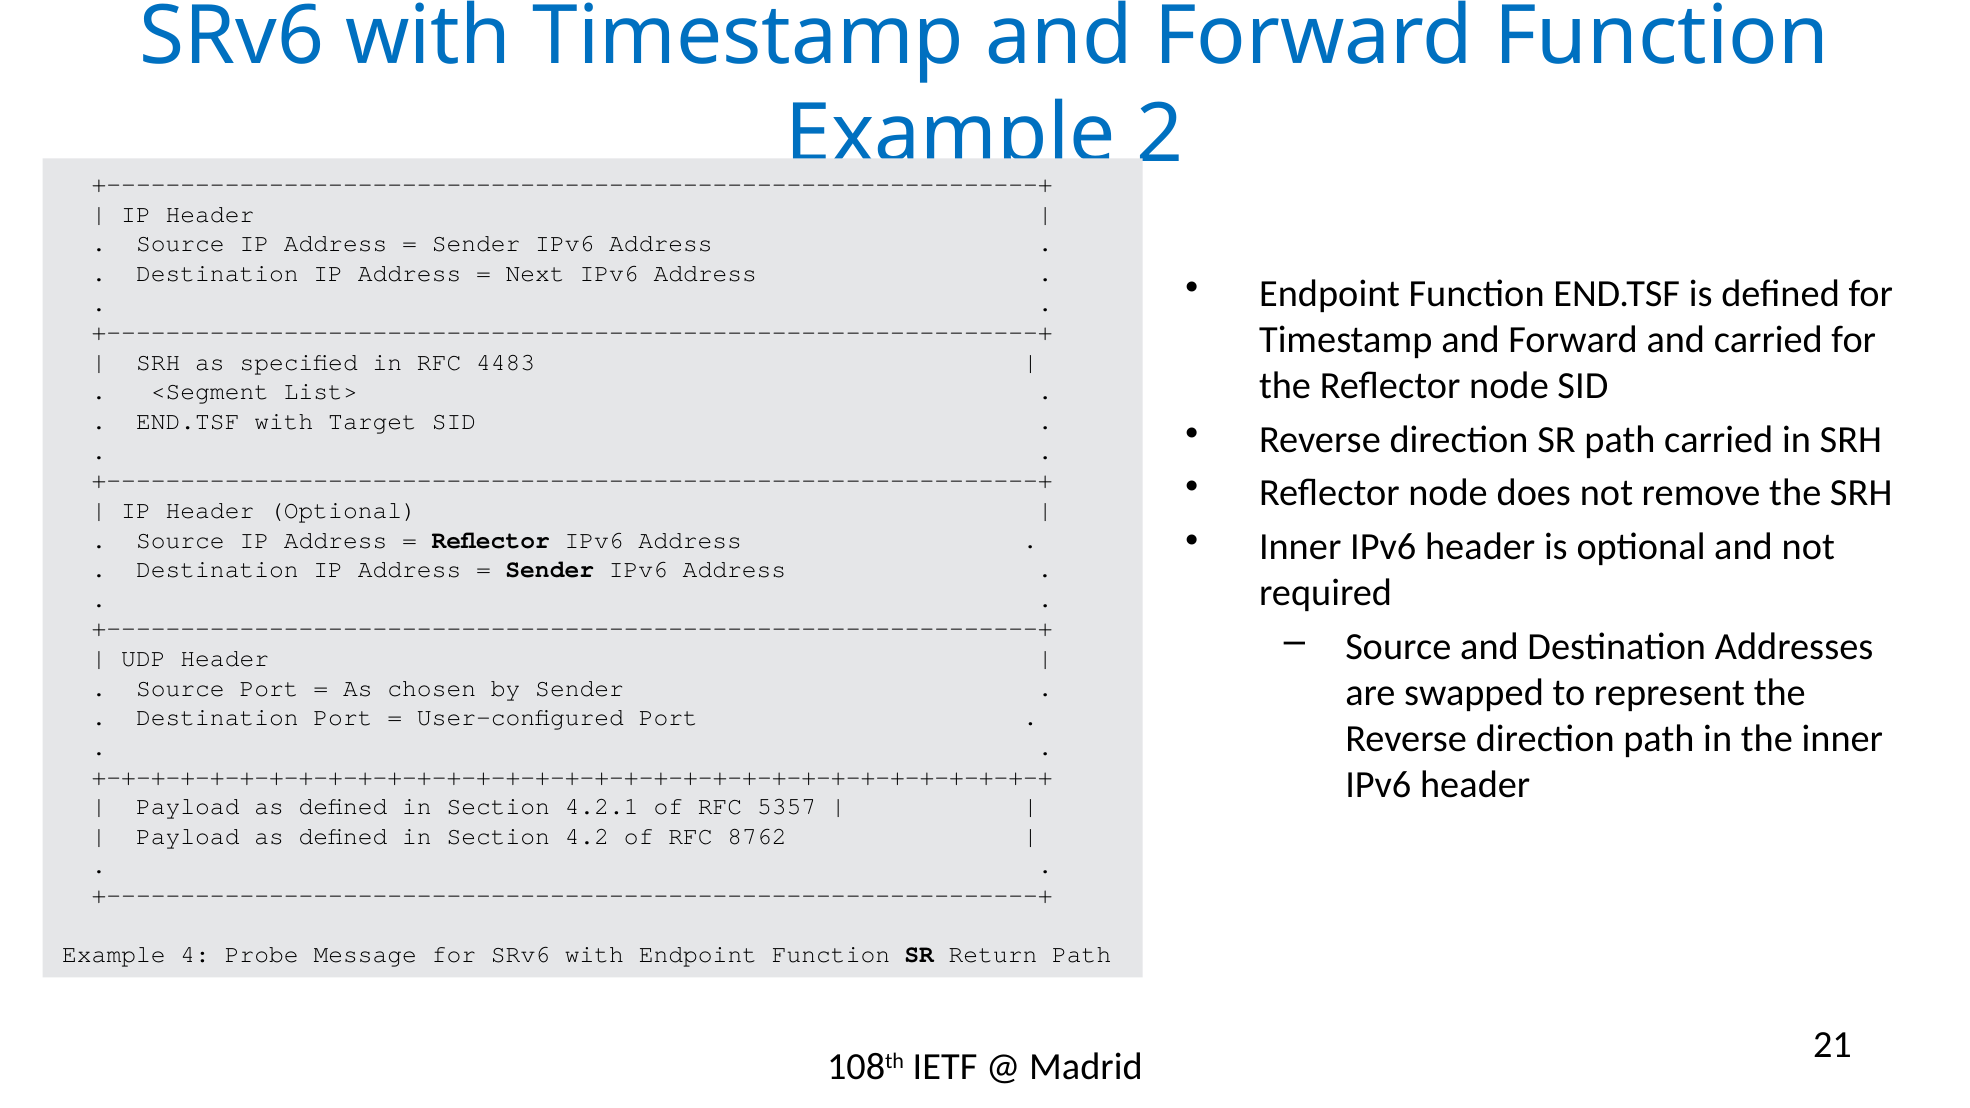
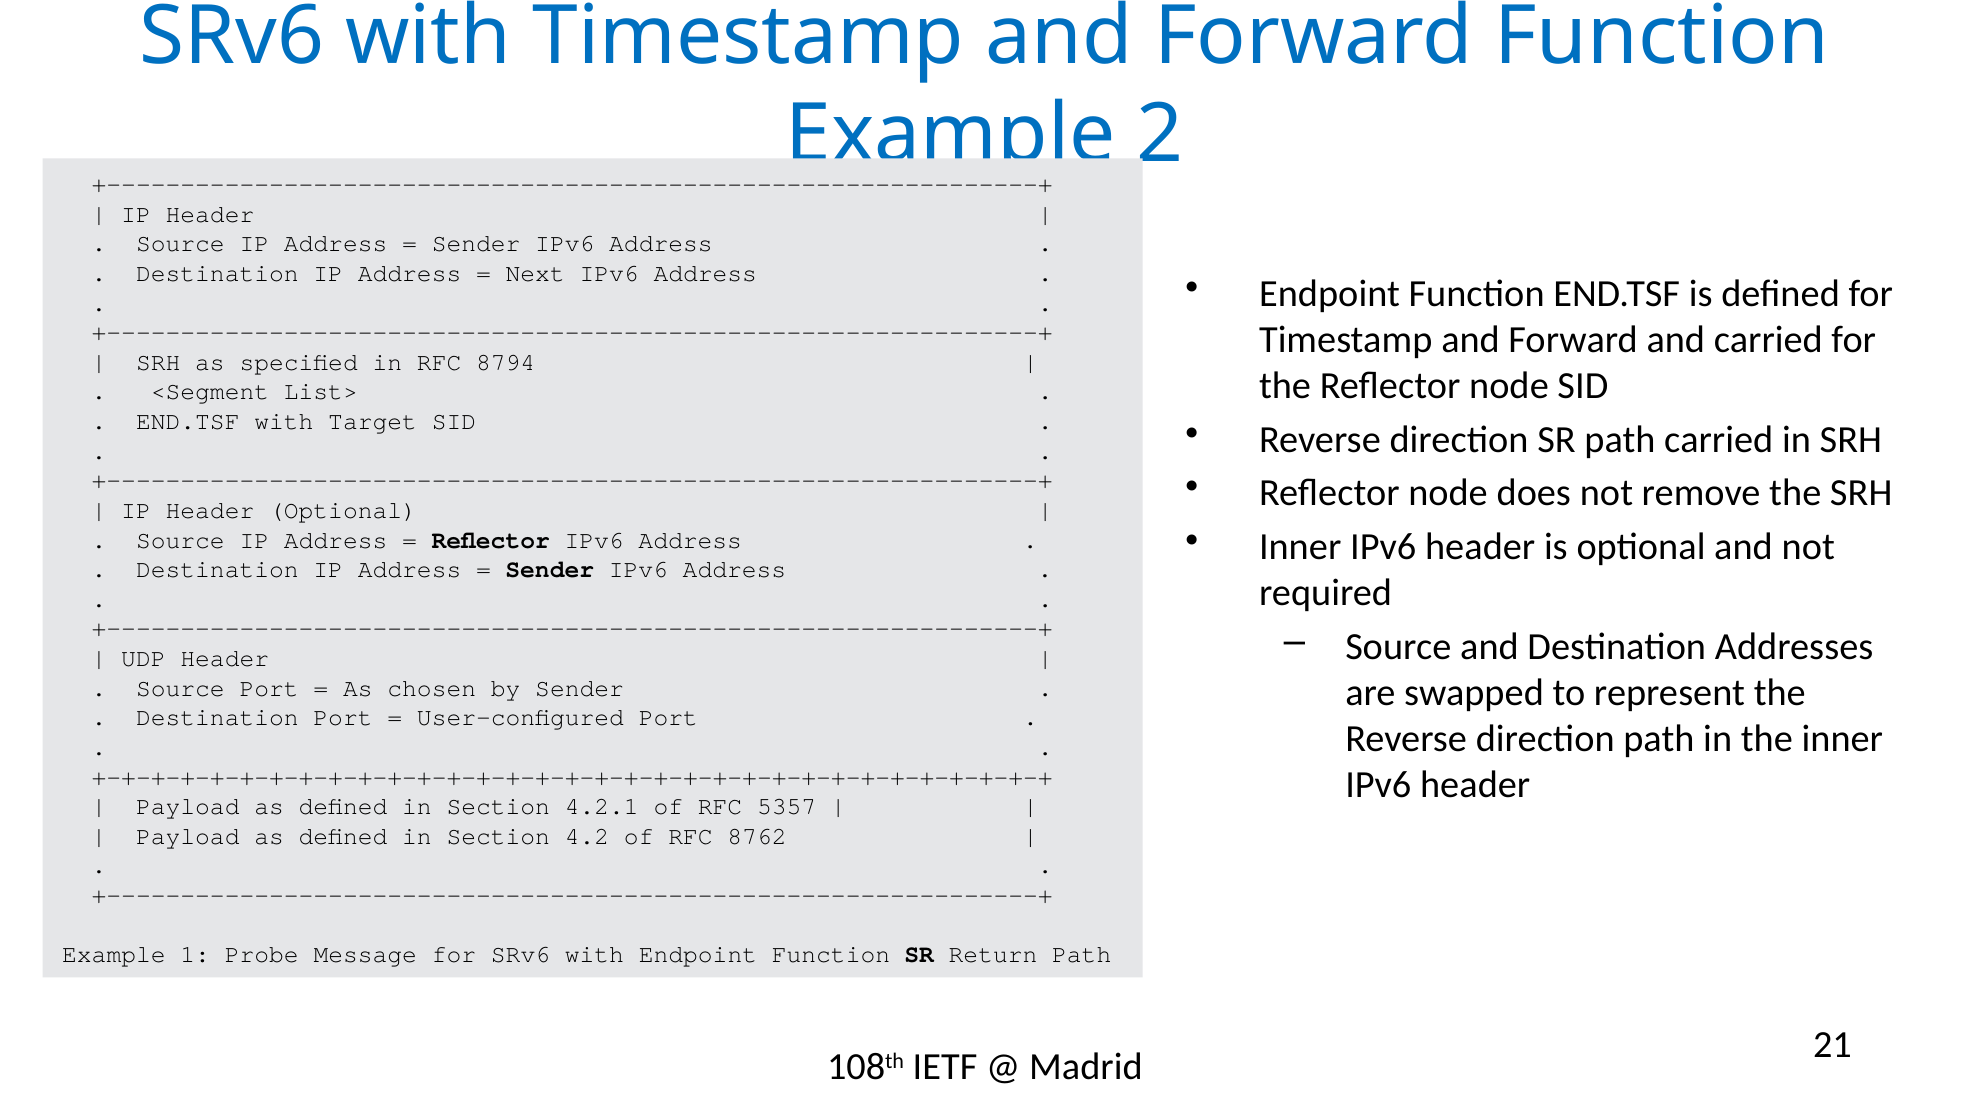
4483: 4483 -> 8794 (506, 362)
4: 4 -> 1 (195, 955)
